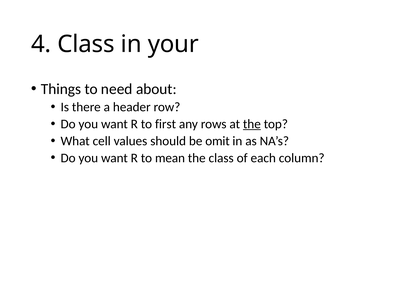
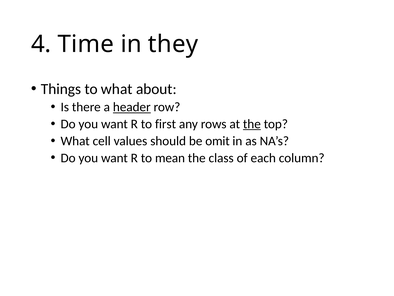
4 Class: Class -> Time (86, 44)
your: your -> they (173, 44)
to need: need -> what (117, 89)
header underline: none -> present (132, 107)
